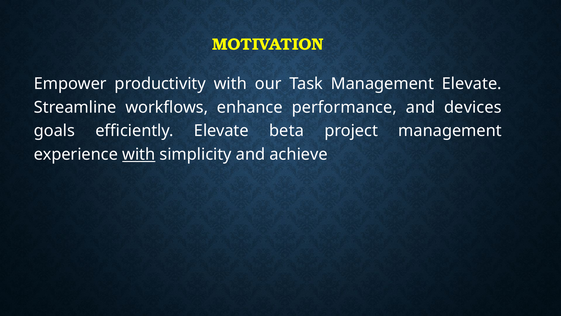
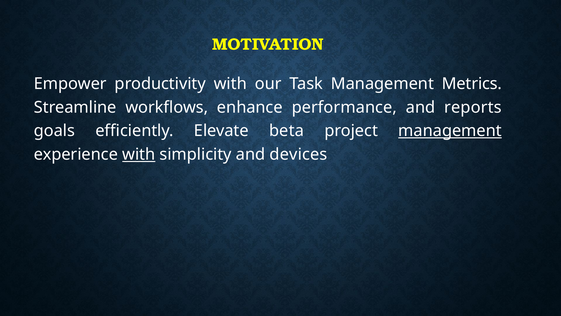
Management Elevate: Elevate -> Metrics (472, 84)
devices: devices -> reports (473, 107)
management underline: none -> present (450, 131)
achieve: achieve -> devices (299, 154)
